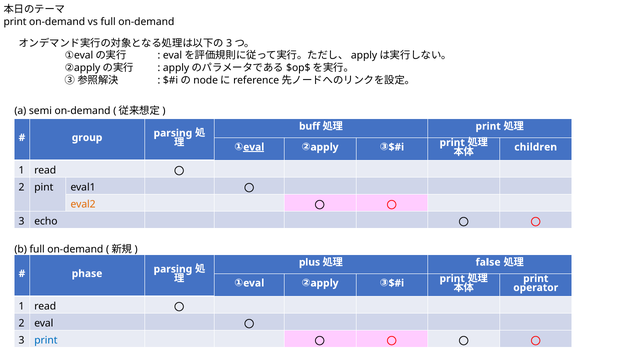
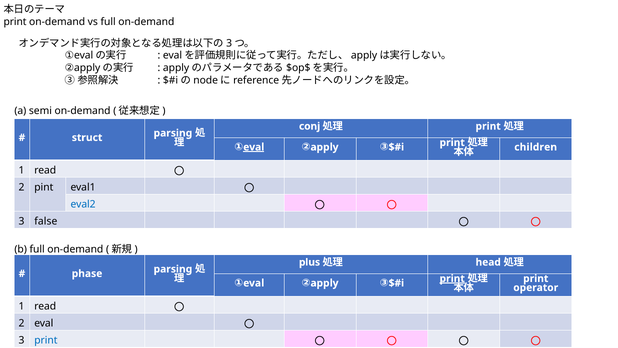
buff: buff -> conj (310, 126)
group: group -> struct (87, 137)
eval2 colour: orange -> blue (83, 204)
echo: echo -> false (46, 221)
false: false -> head (488, 262)
print underline: none -> present (452, 278)
